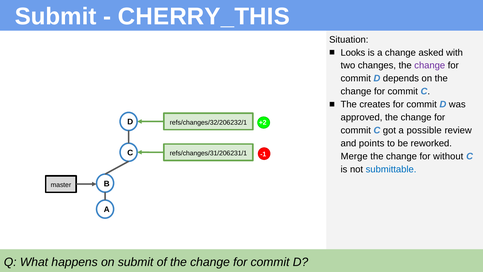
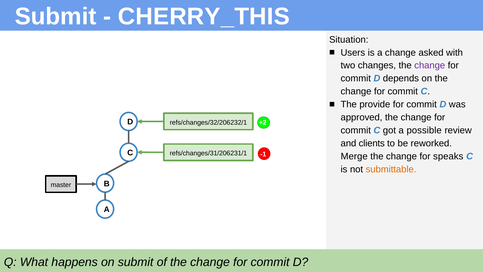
Looks: Looks -> Users (353, 53)
creates: creates -> provide (375, 104)
points: points -> clients (372, 143)
without: without -> speaks (448, 156)
submittable colour: blue -> orange (391, 169)
